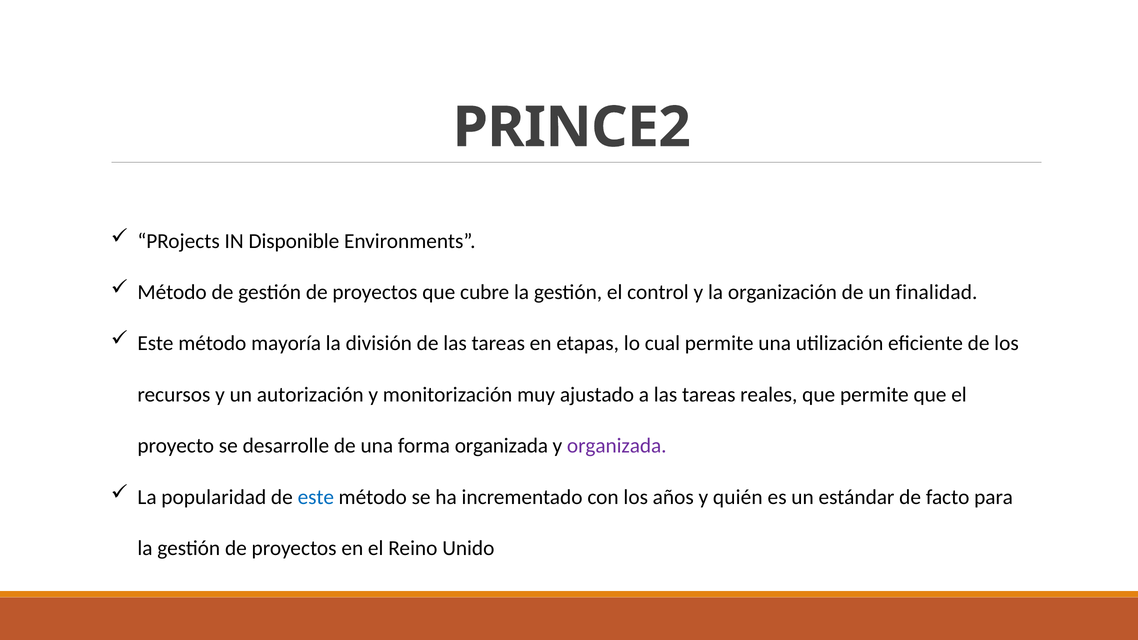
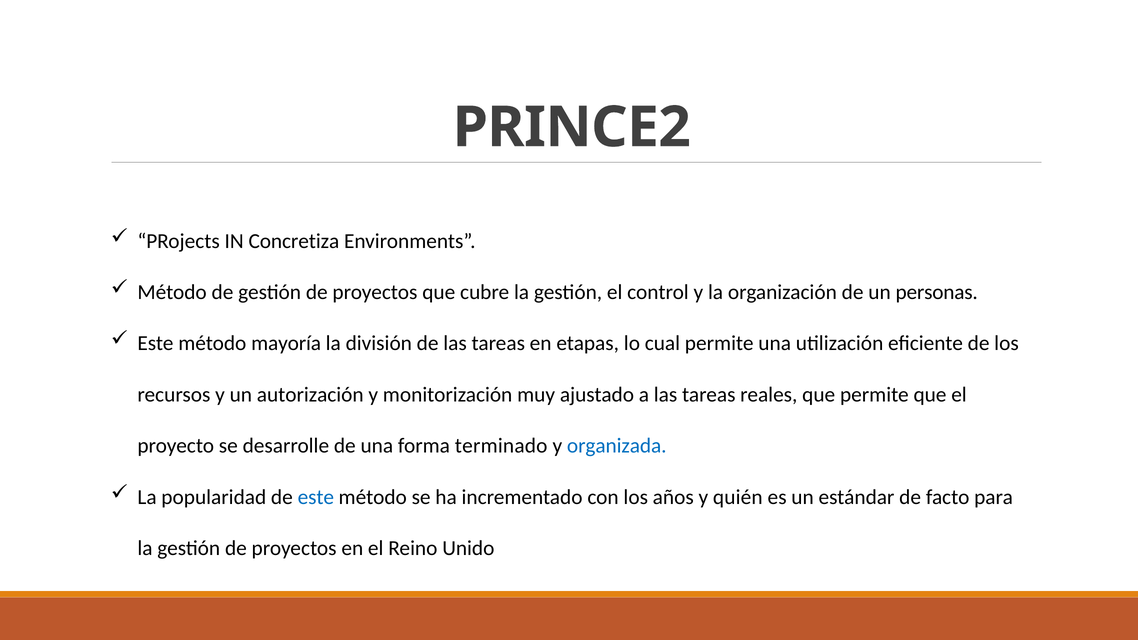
Disponible: Disponible -> Concretiza (294, 241)
finalidad: finalidad -> personas (937, 292)
forma organizada: organizada -> terminado (501, 446)
organizada colour: purple -> blue (617, 446)
